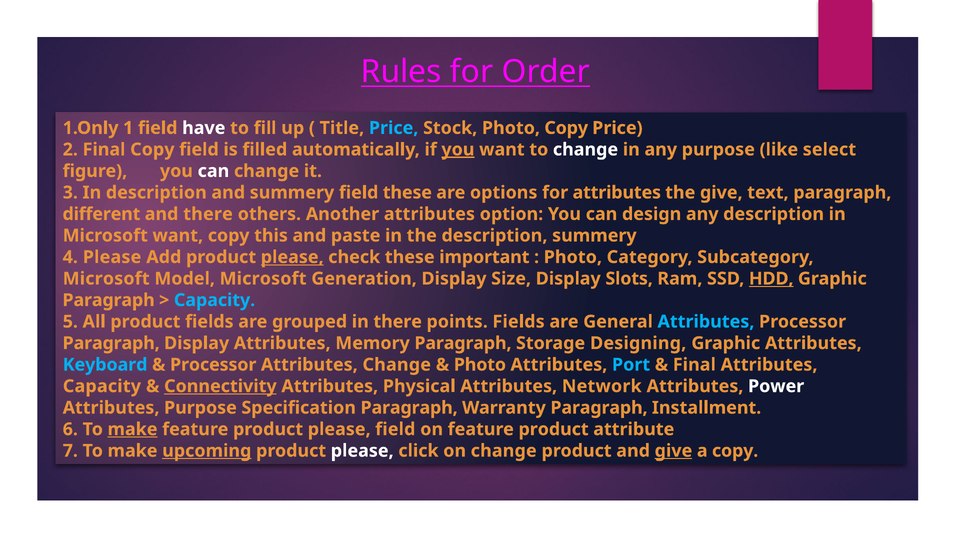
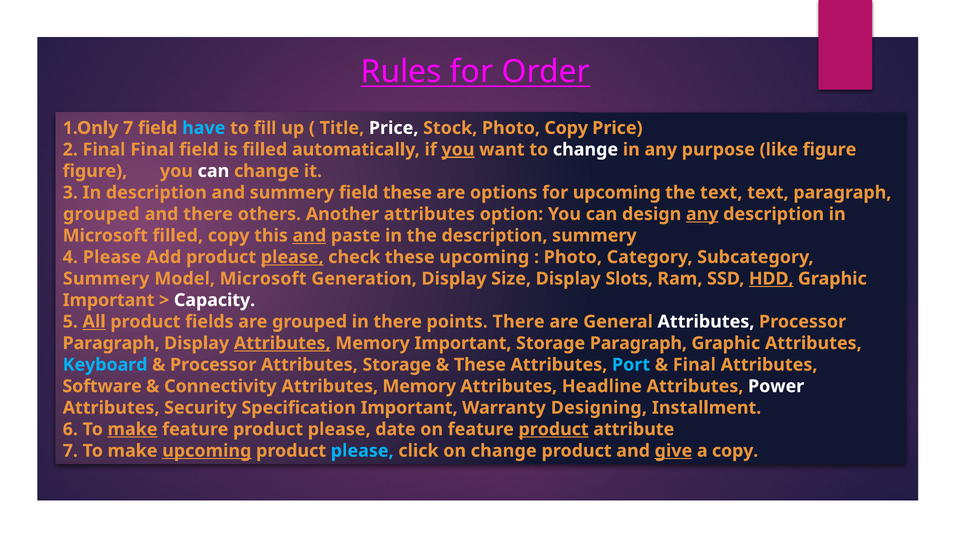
1.Only 1: 1 -> 7 (128, 128)
have colour: white -> light blue (204, 128)
Price colour: light blue -> white (394, 128)
Final Copy: Copy -> Final (152, 149)
like select: select -> figure (830, 149)
for attributes: attributes -> upcoming (617, 192)
the give: give -> text (721, 192)
different: different -> grouped (101, 214)
any underline: none -> present (702, 214)
Microsoft want: want -> filled (178, 235)
and underline: none -> present (309, 235)
these important: important -> upcoming (484, 257)
Microsoft: Microsoft -> Summery (106, 279)
Paragraph: Paragraph -> Important (109, 300)
Capacity colour: light blue -> white (215, 300)
All underline: none -> present (94, 322)
points Fields: Fields -> There (519, 322)
Attributes colour: light blue -> white (706, 322)
Attributes underline: none -> present (282, 343)
Memory Paragraph: Paragraph -> Important (463, 343)
Storage Designing: Designing -> Paragraph (638, 343)
Attributes Change: Change -> Storage (397, 365)
Photo: Photo -> These (480, 365)
Capacity: Capacity -> Software (102, 386)
Connectivity underline: present -> none (220, 386)
Physical: Physical -> Memory (419, 386)
Network: Network -> Headline (602, 386)
Attributes Purpose: Purpose -> Security (200, 408)
Specification Paragraph: Paragraph -> Important (409, 408)
Warranty Paragraph: Paragraph -> Designing (599, 408)
please field: field -> date (395, 429)
product underline: none -> present (554, 429)
please colour: white -> light blue (362, 451)
